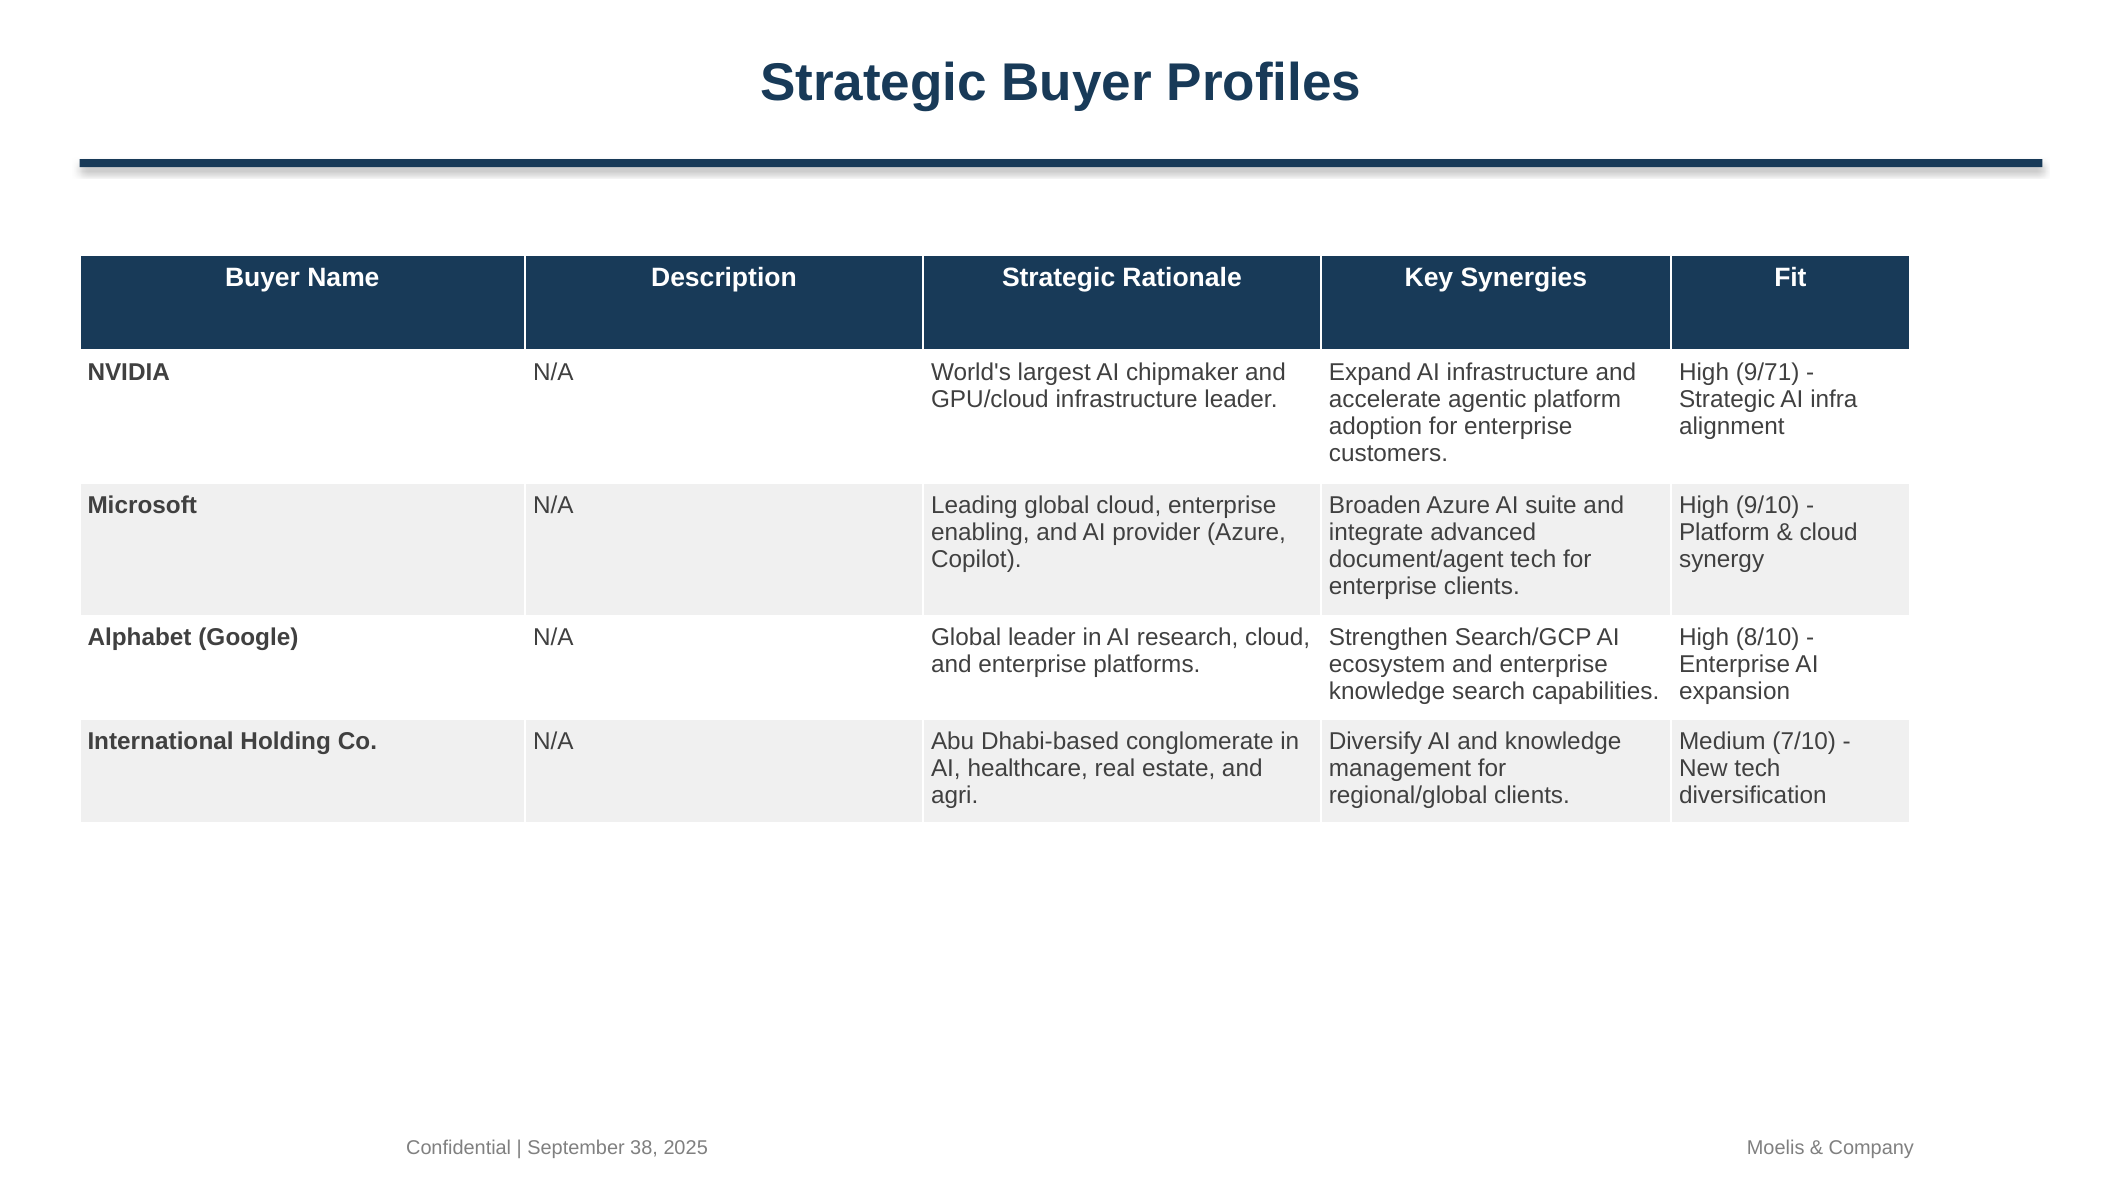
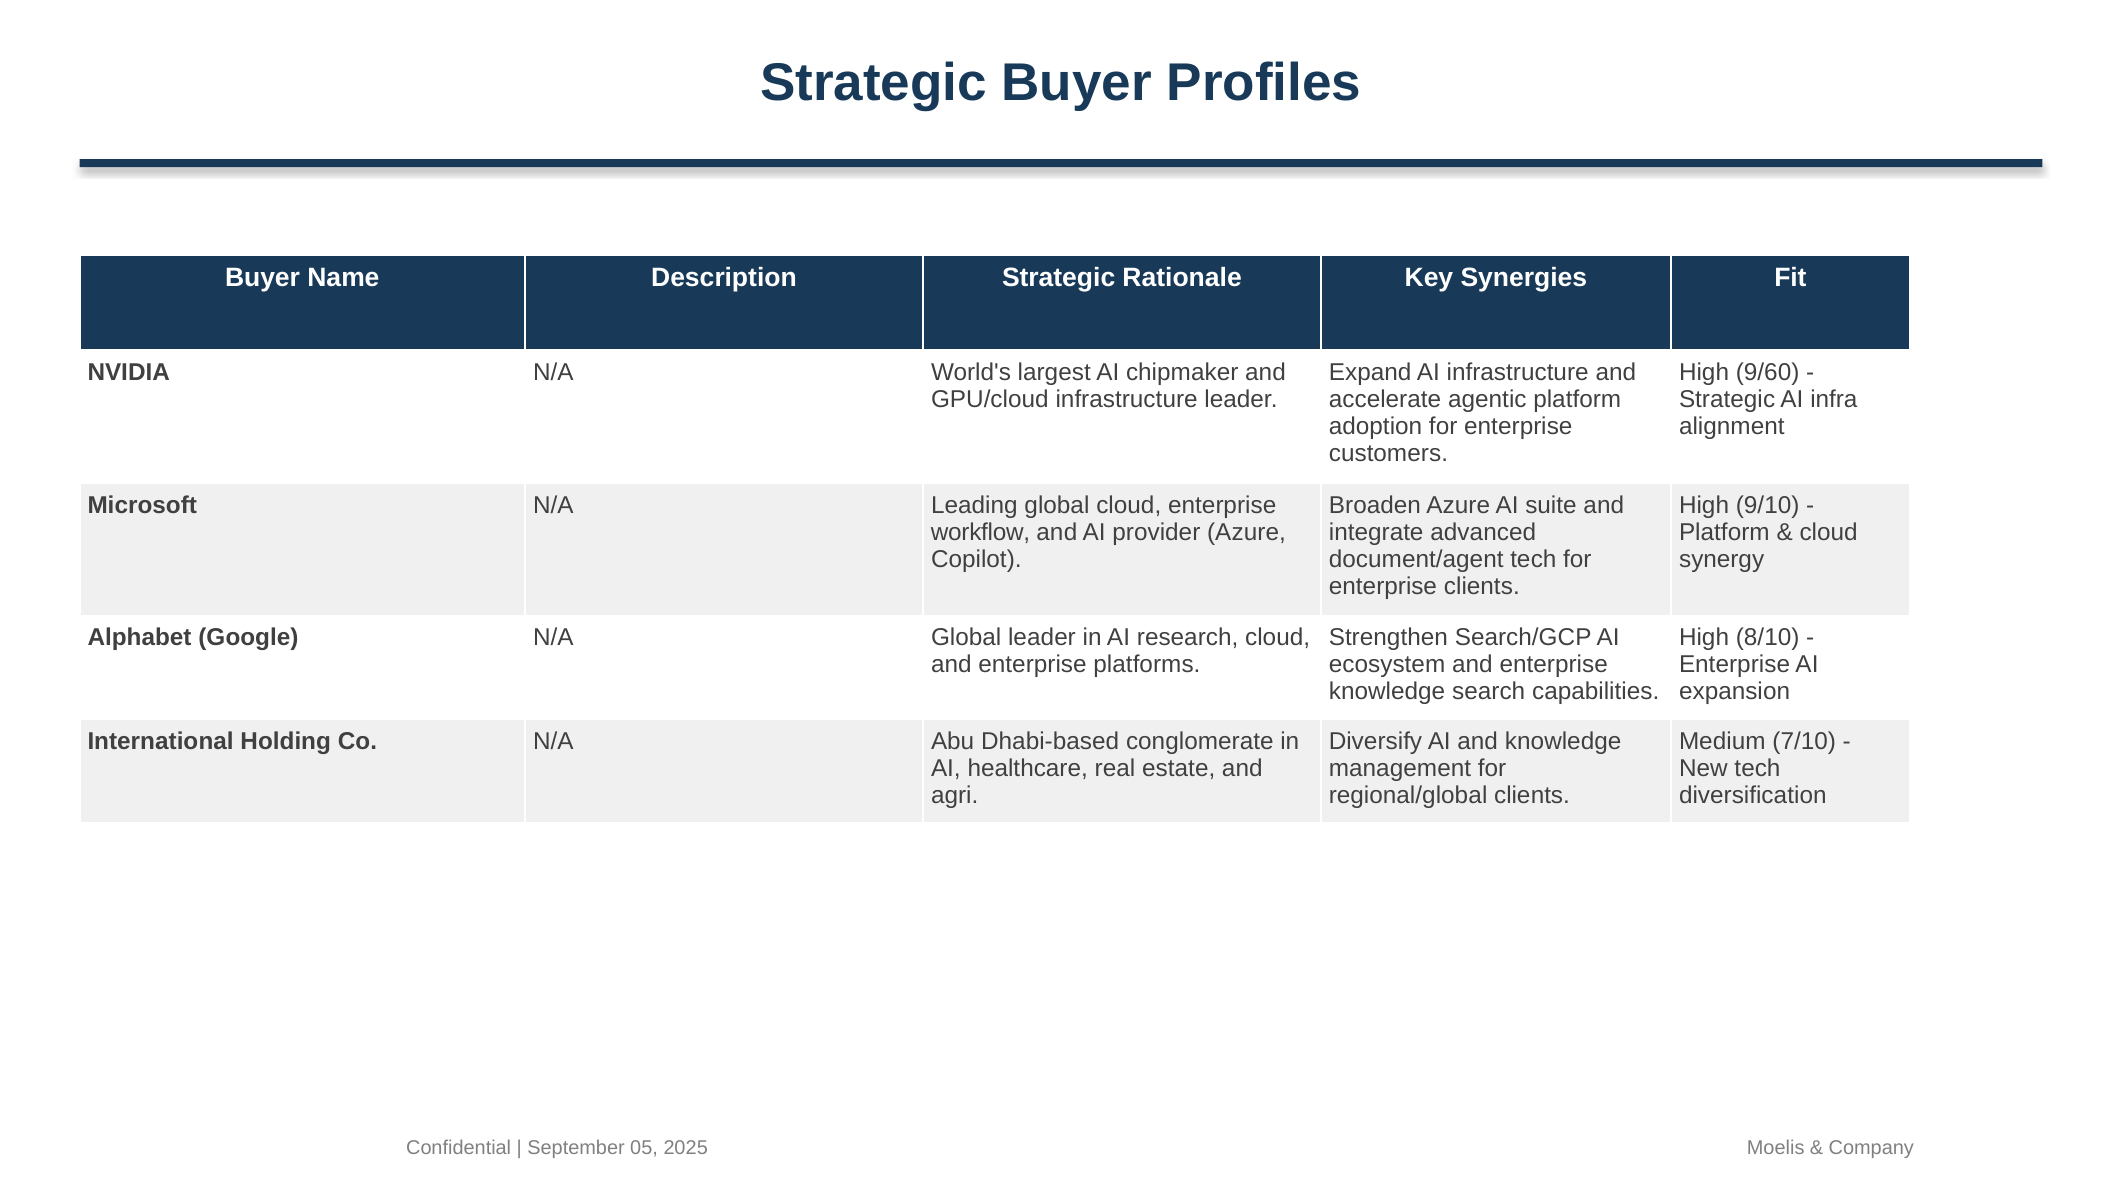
9/71: 9/71 -> 9/60 (1768, 372)
enabling: enabling -> workflow (981, 532)
38: 38 -> 05 (644, 1147)
